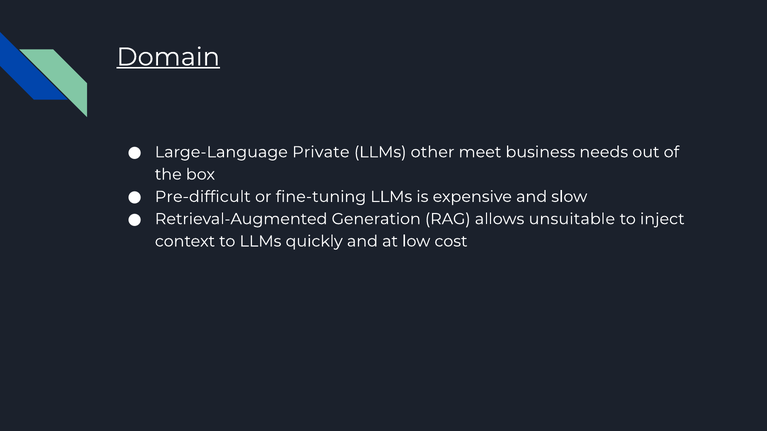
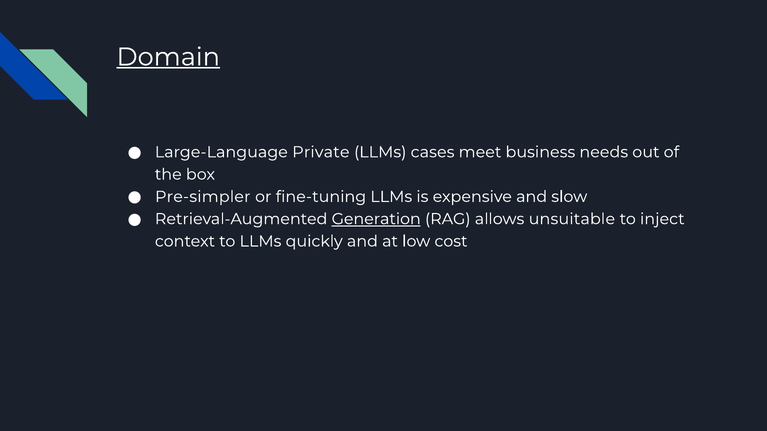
other: other -> cases (433, 152)
Pre-difficult: Pre-difficult -> Pre-simpler (203, 197)
Generation underline: none -> present (376, 219)
